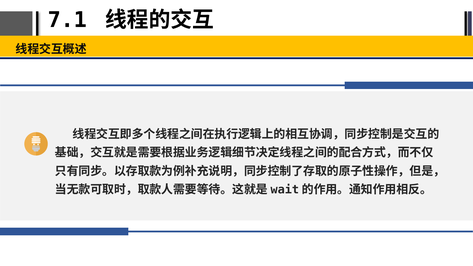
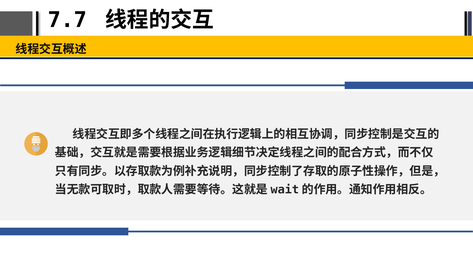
7.1: 7.1 -> 7.7 (67, 20)
